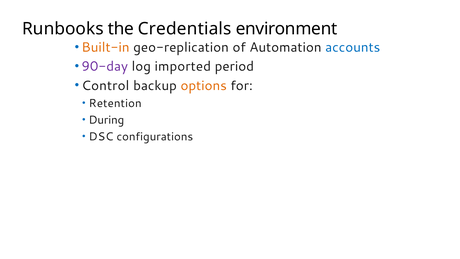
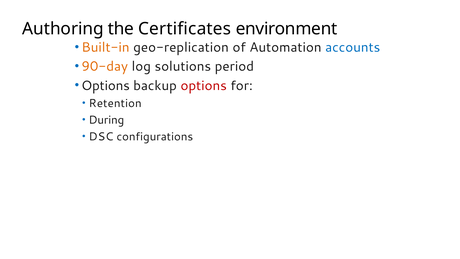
Runbooks: Runbooks -> Authoring (63, 29)
Credentials: Credentials -> Certificates (185, 29)
90-day colour: purple -> orange (105, 66)
imported: imported -> solutions (183, 66)
Control: Control -> Options (106, 85)
options colour: orange -> red (204, 85)
